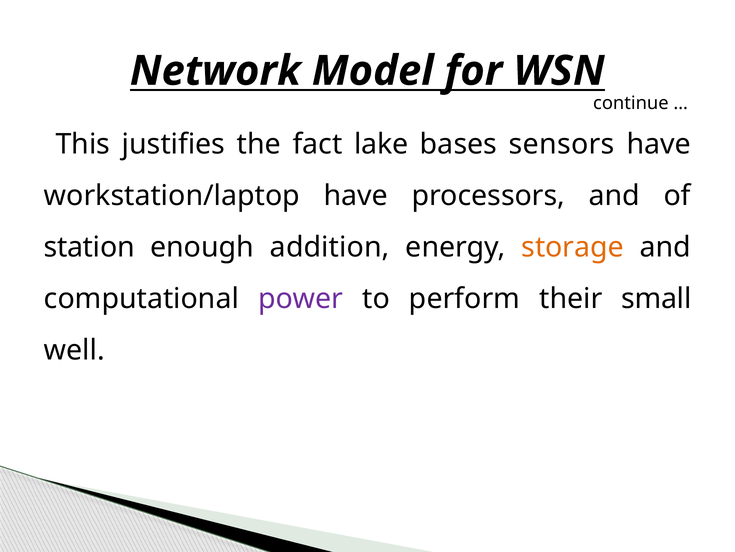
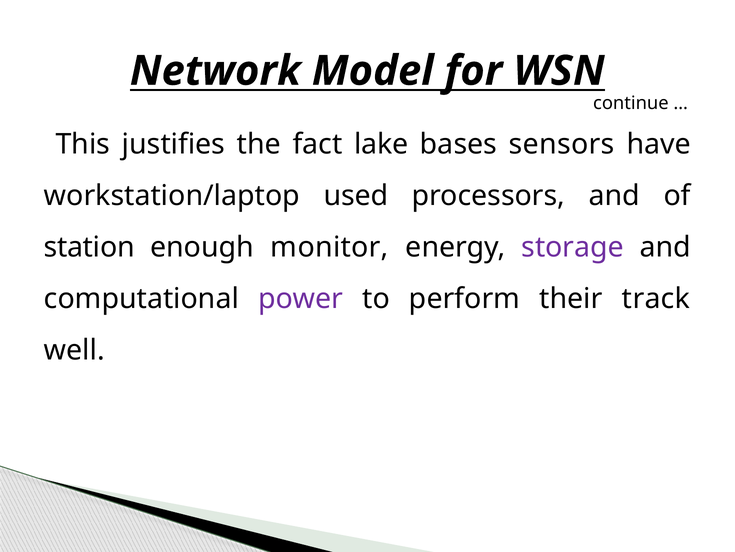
workstation/laptop have: have -> used (356, 196)
addition: addition -> monitor (330, 247)
storage colour: orange -> purple (573, 247)
small: small -> track (656, 298)
